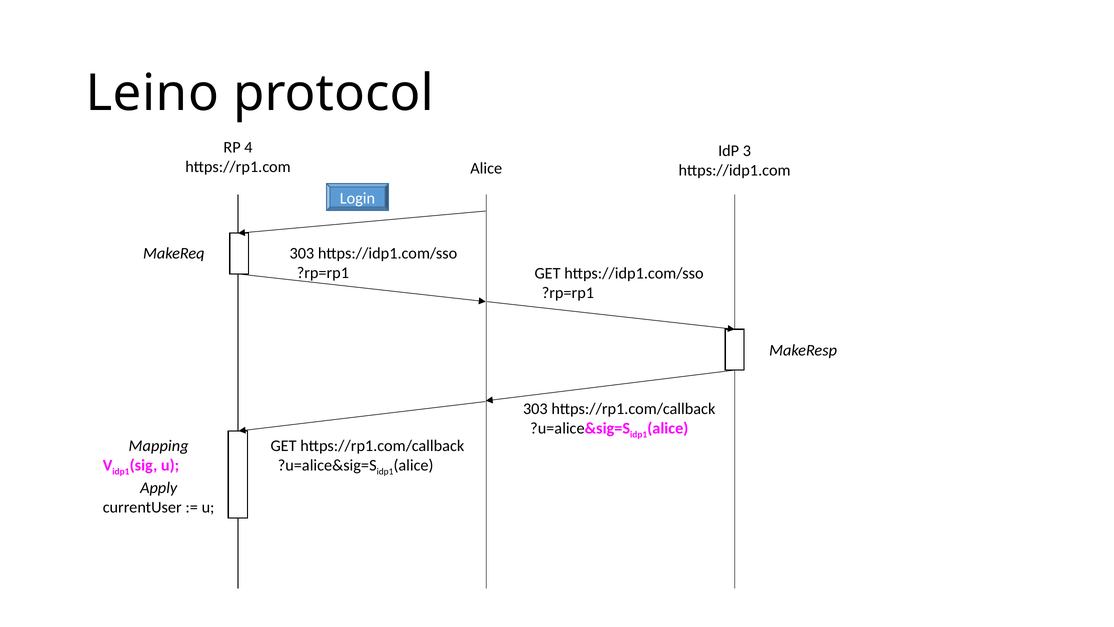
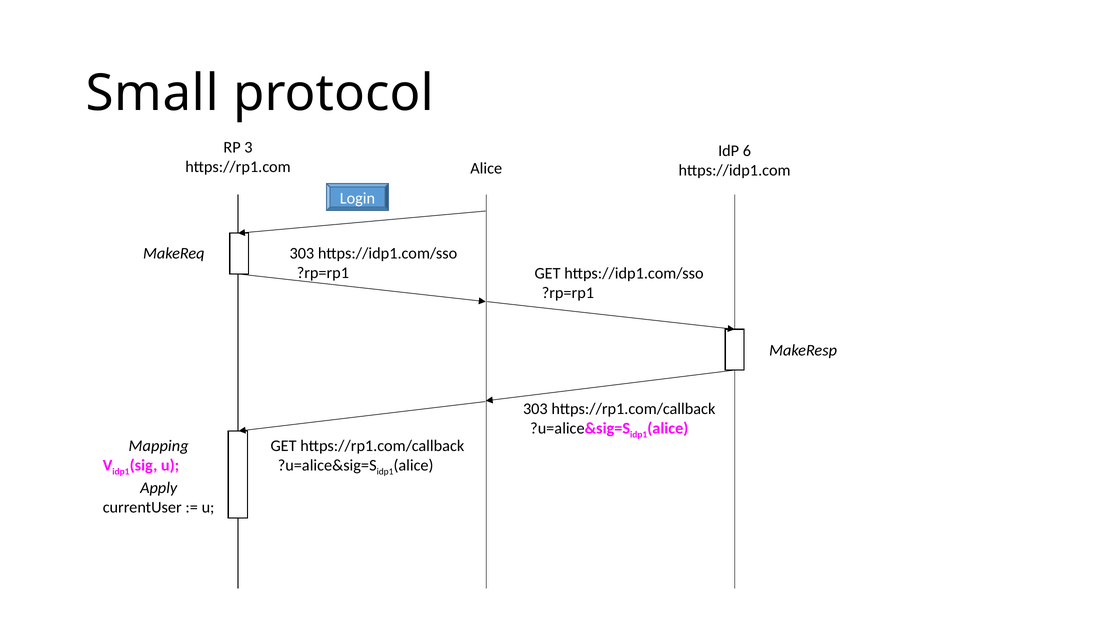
Leino: Leino -> Small (152, 94)
4: 4 -> 3 (248, 147)
3: 3 -> 6 (747, 151)
